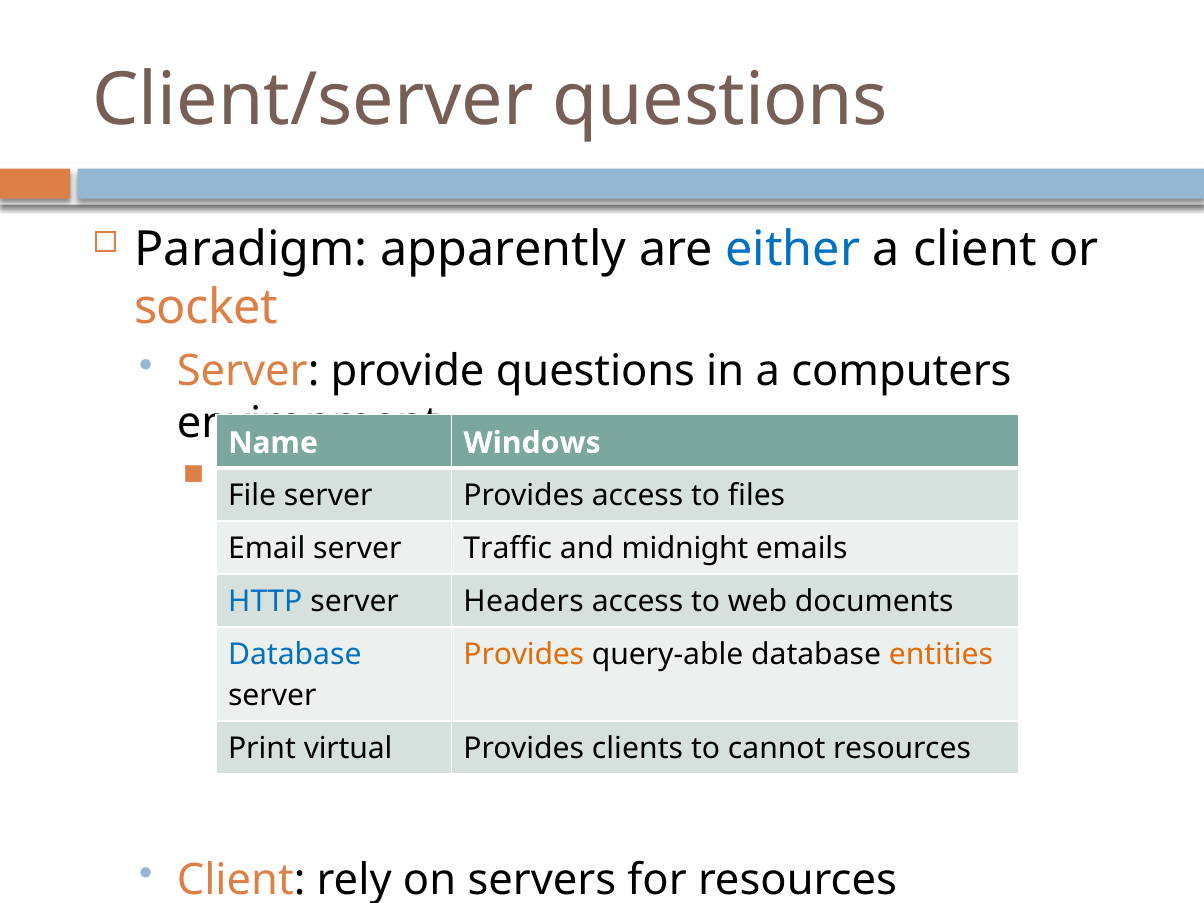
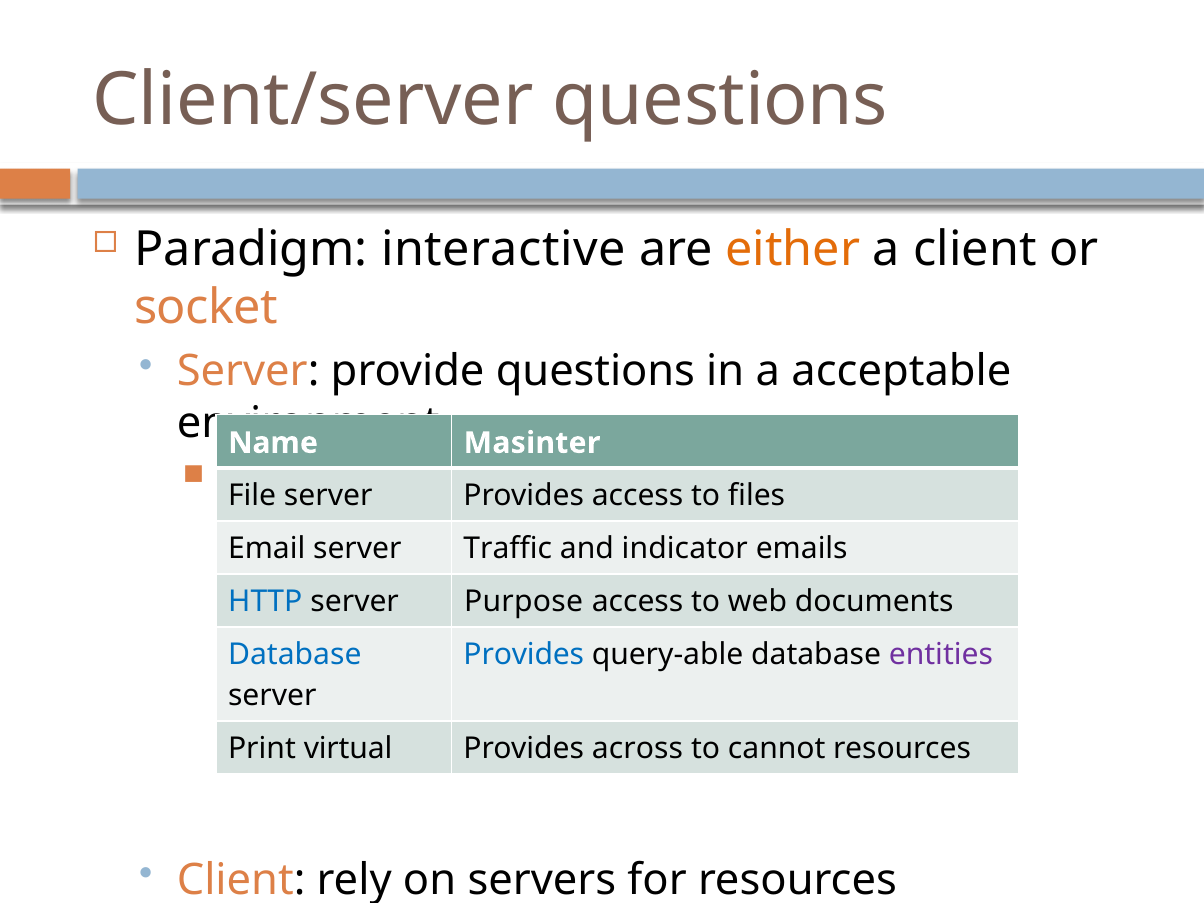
apparently: apparently -> interactive (503, 249)
either colour: blue -> orange (793, 249)
computers: computers -> acceptable (901, 371)
Windows: Windows -> Masinter (532, 443)
midnight: midnight -> indicator (685, 549)
Headers: Headers -> Purpose (524, 602)
Provides colour: orange -> blue (524, 655)
entities colour: orange -> purple (941, 655)
clients: clients -> across (637, 749)
